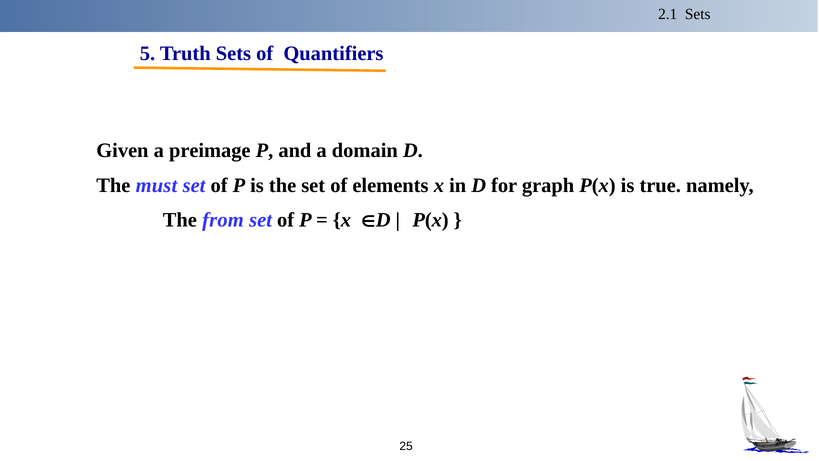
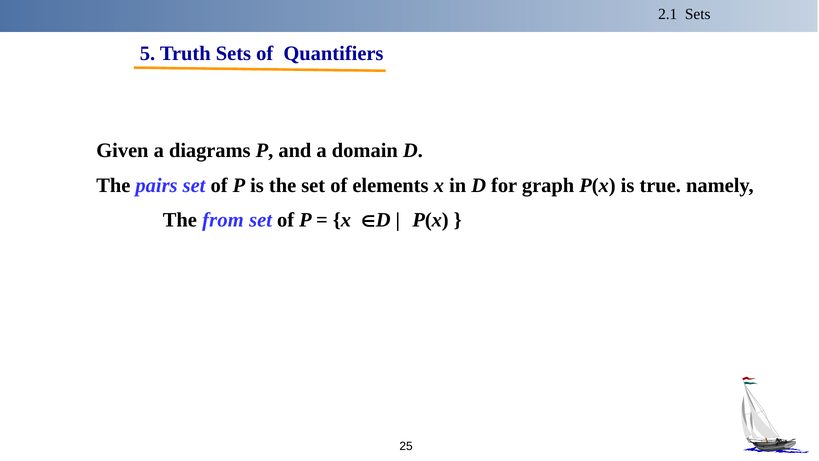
preimage: preimage -> diagrams (210, 150)
must: must -> pairs (157, 185)
